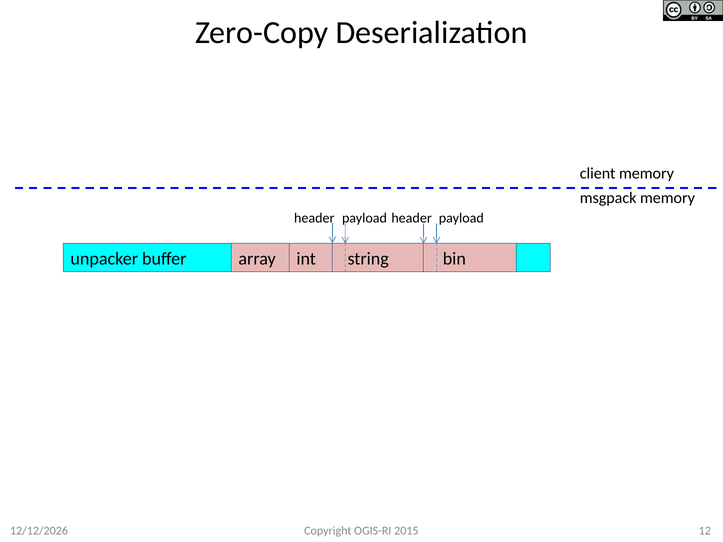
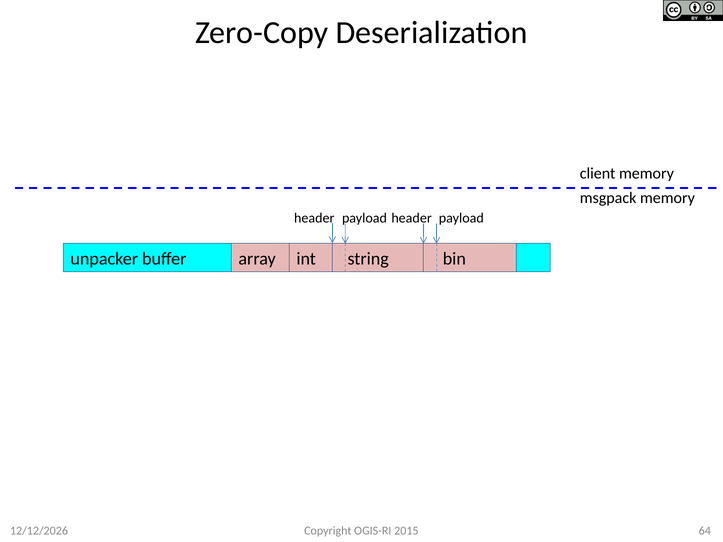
12: 12 -> 64 (705, 531)
